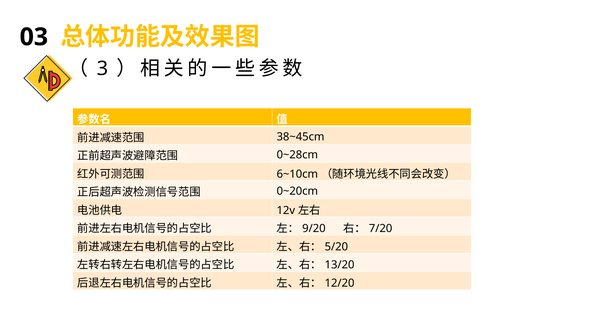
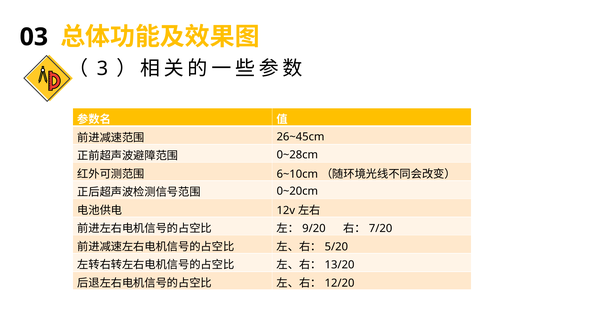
38~45cm: 38~45cm -> 26~45cm (301, 137)
